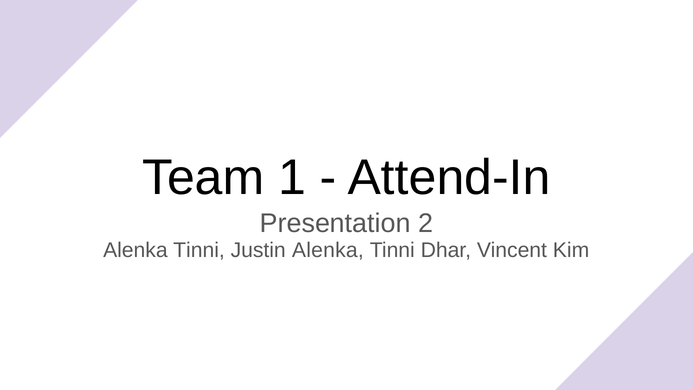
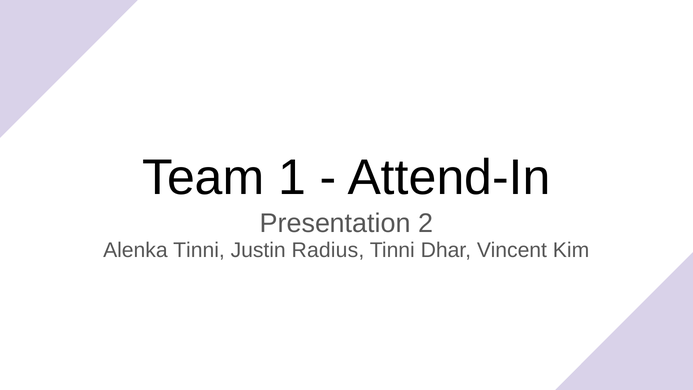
Justin Alenka: Alenka -> Radius (328, 250)
